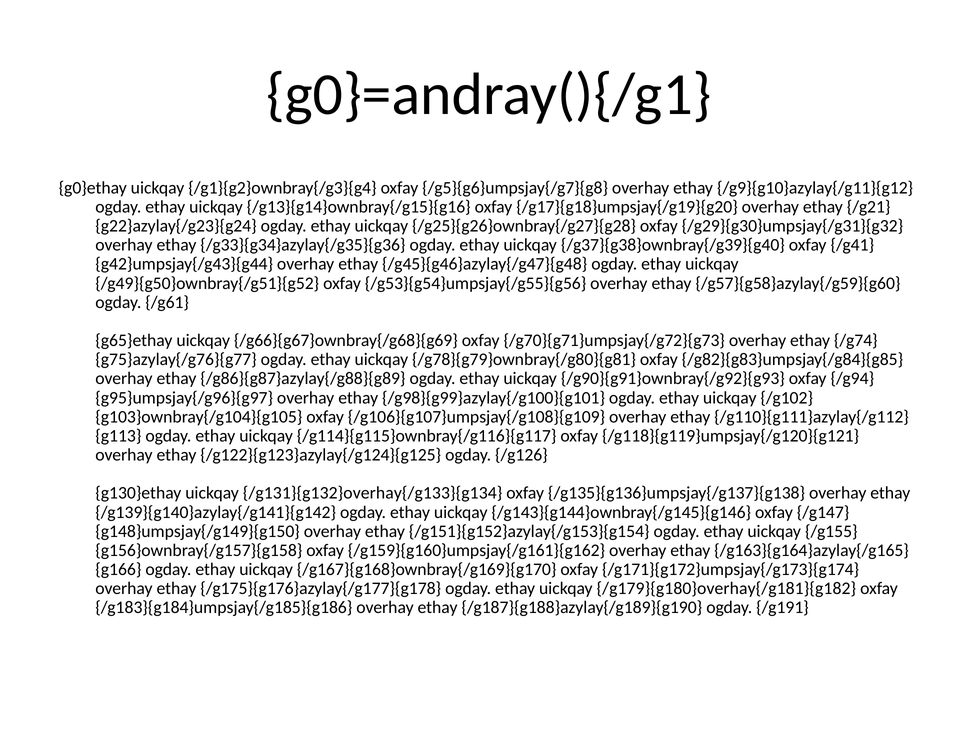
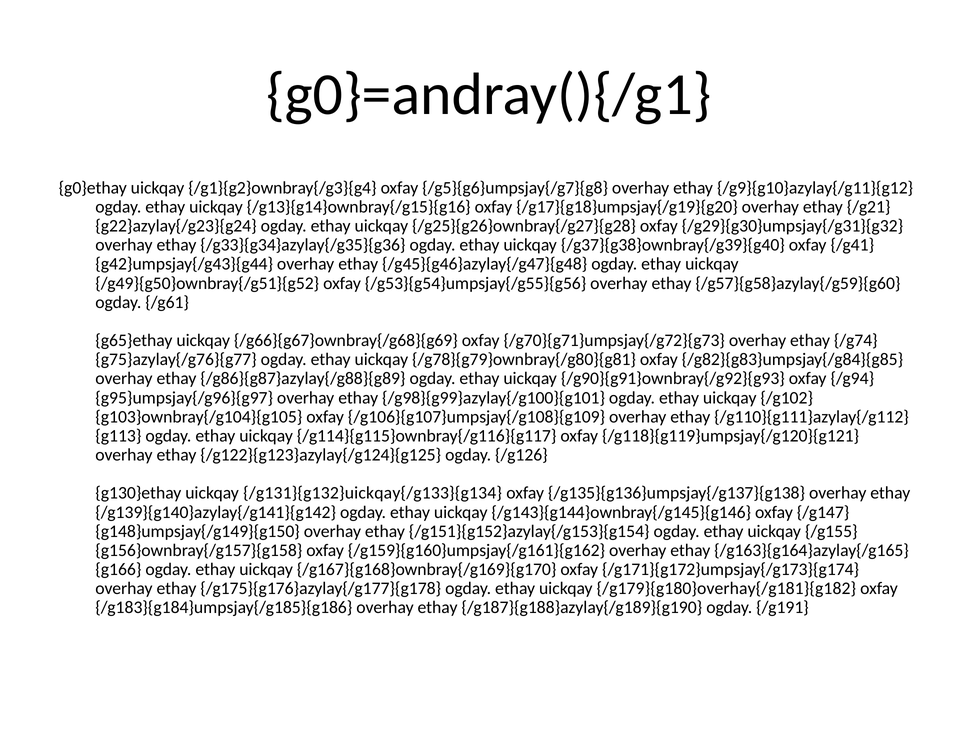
/g131}{g132}overhay{/g133}{g134: /g131}{g132}overhay{/g133}{g134 -> /g131}{g132}uickqay{/g133}{g134 (373, 493)
